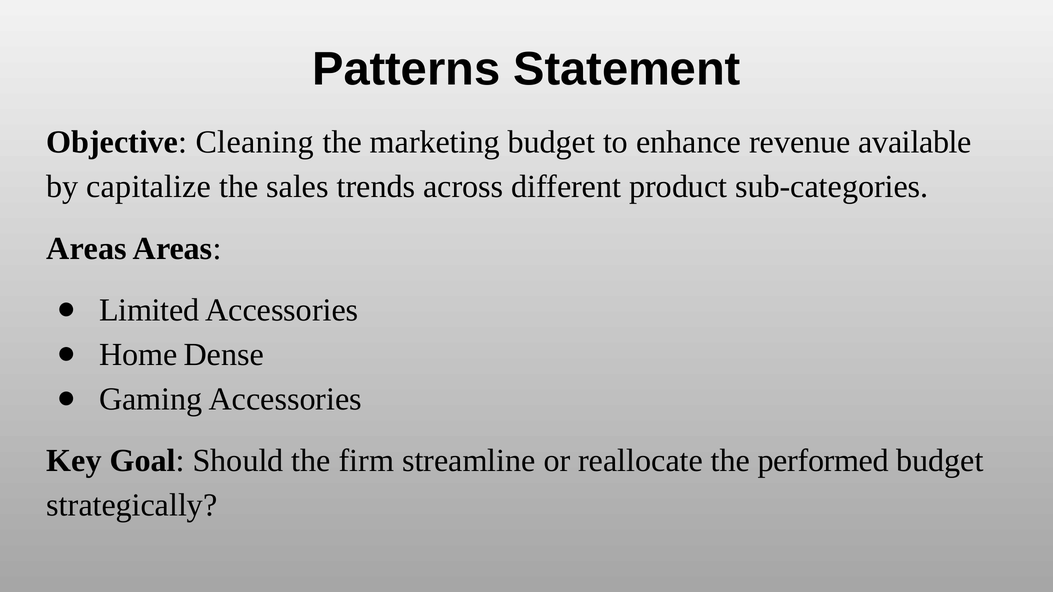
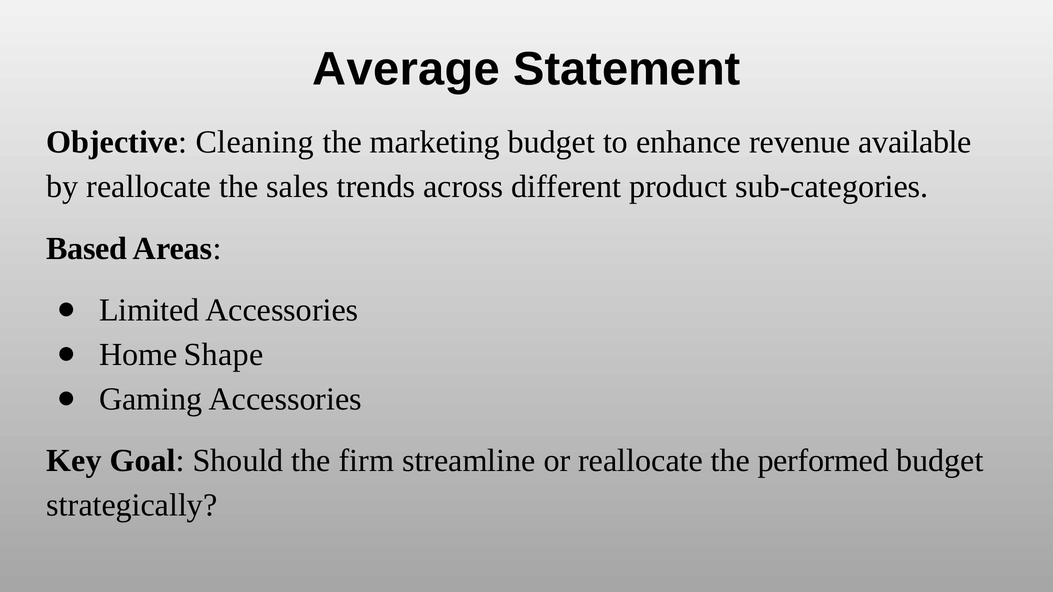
Patterns: Patterns -> Average (406, 69)
by capitalize: capitalize -> reallocate (149, 187)
Areas: Areas -> Based (87, 249)
Dense: Dense -> Shape (224, 355)
